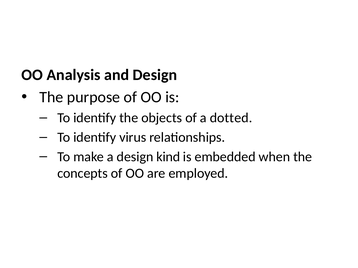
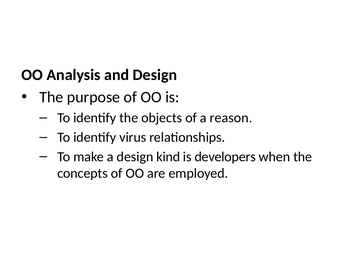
dotted: dotted -> reason (231, 118)
embedded: embedded -> developers (225, 157)
